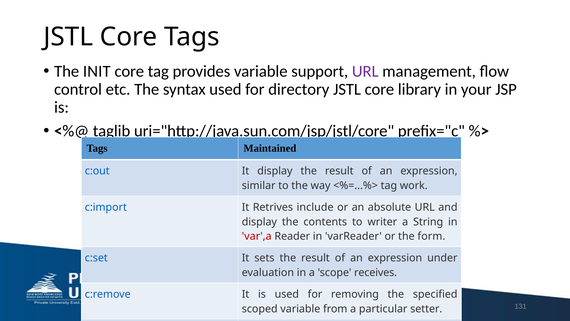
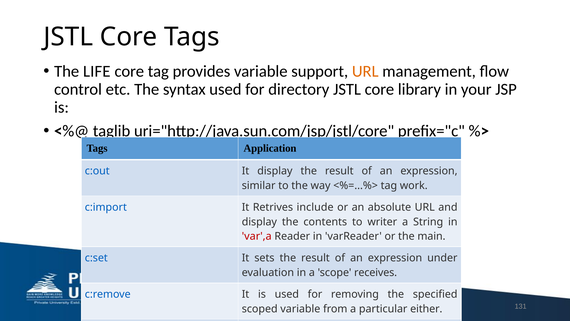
INIT: INIT -> LIFE (97, 71)
URL colour: purple -> orange (365, 71)
Maintained: Maintained -> Application (270, 148)
form: form -> main (431, 236)
setter: setter -> either (426, 309)
